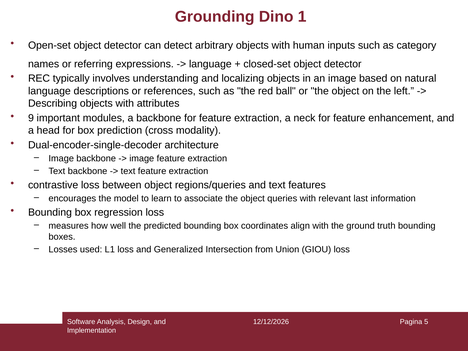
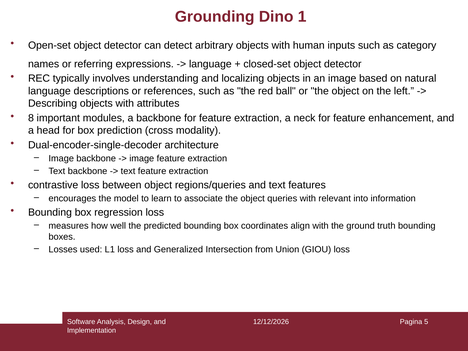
9: 9 -> 8 (31, 118)
last: last -> into (361, 199)
